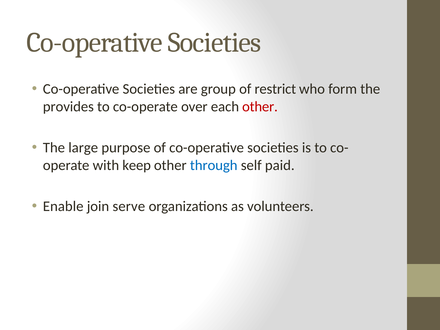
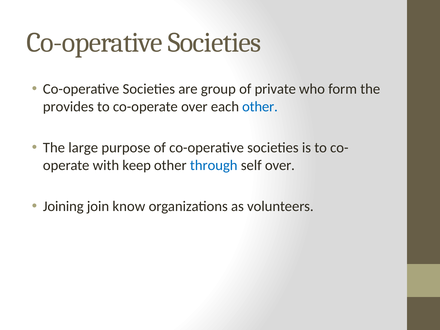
restrict: restrict -> private (275, 89)
other colour: red -> blue (260, 107)
self paid: paid -> over (280, 165)
Enable: Enable -> Joining (63, 206)
serve: serve -> know (129, 206)
